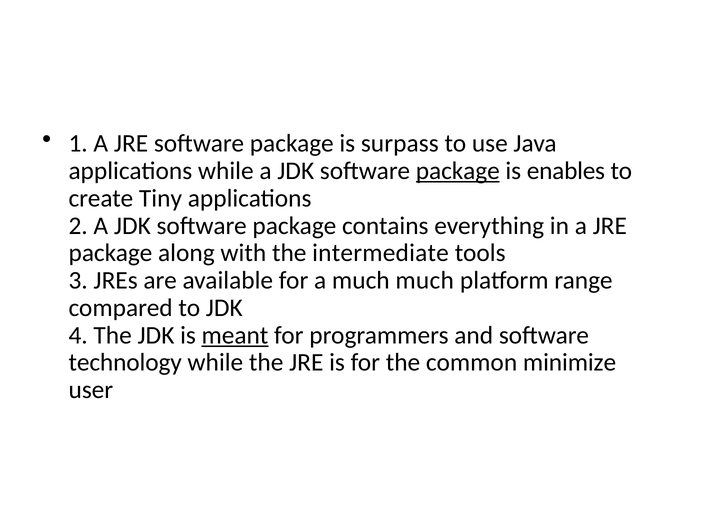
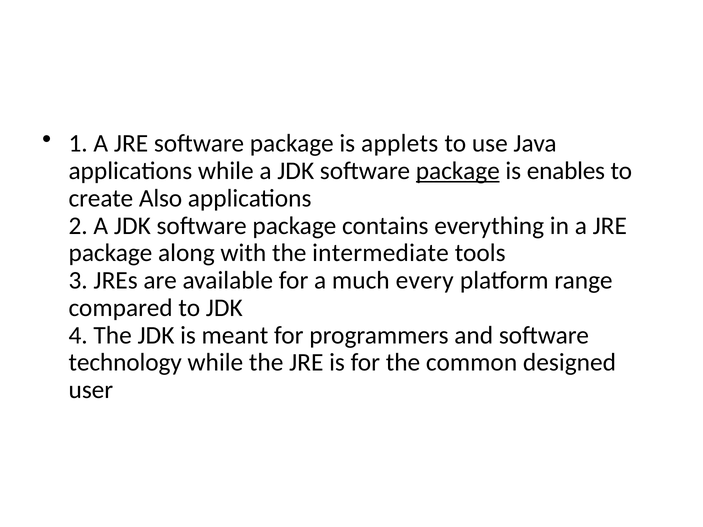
surpass: surpass -> applets (400, 144)
Tiny: Tiny -> Also (161, 198)
much much: much -> every (425, 281)
meant underline: present -> none (235, 335)
minimize: minimize -> designed (570, 363)
